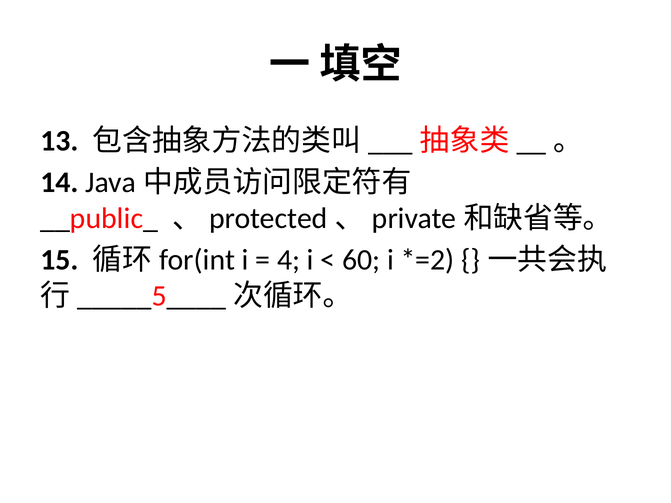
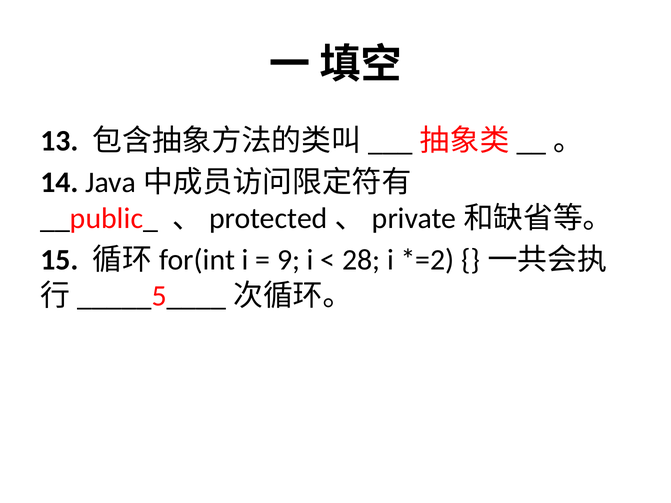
4: 4 -> 9 (289, 260)
60: 60 -> 28 (361, 260)
